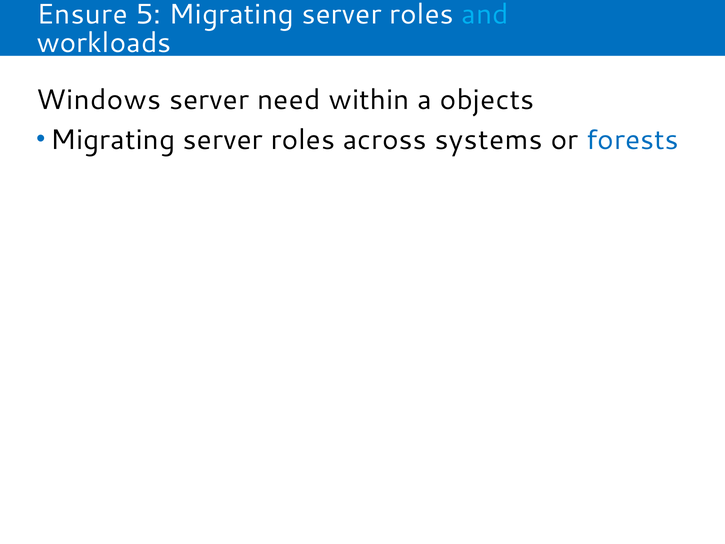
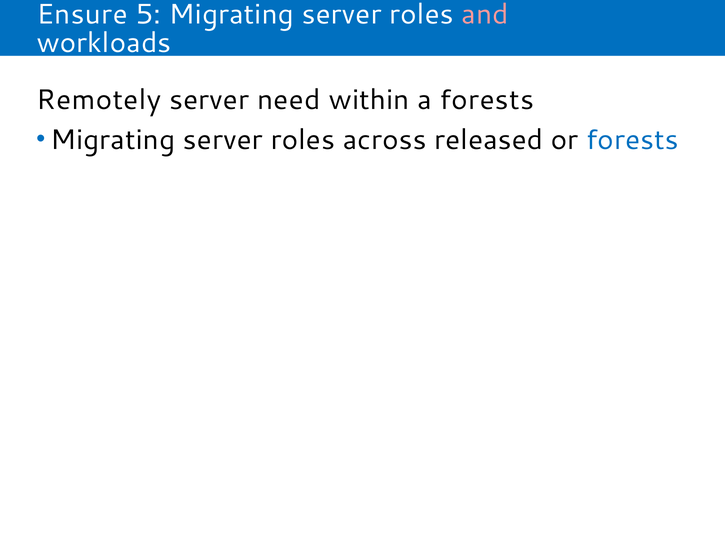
and colour: light blue -> pink (485, 14)
Windows: Windows -> Remotely (99, 100)
a objects: objects -> forests (487, 100)
systems: systems -> released (489, 140)
